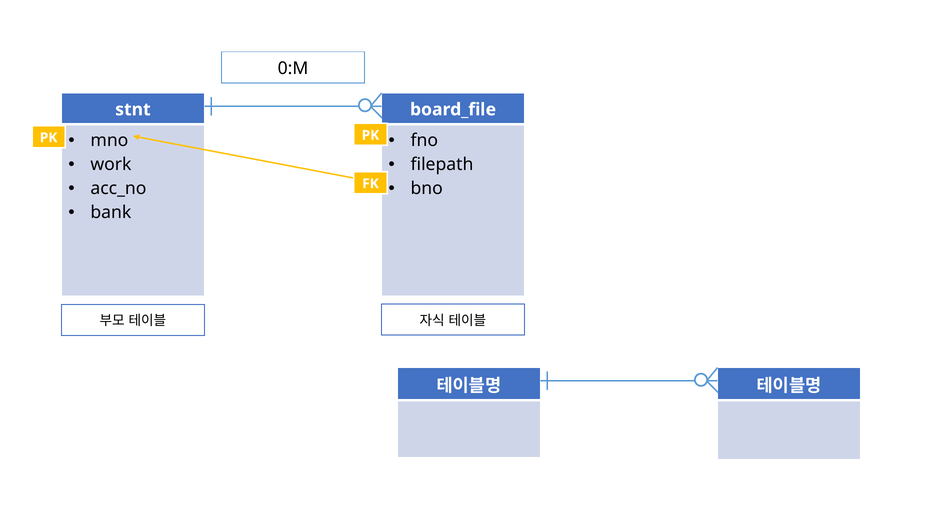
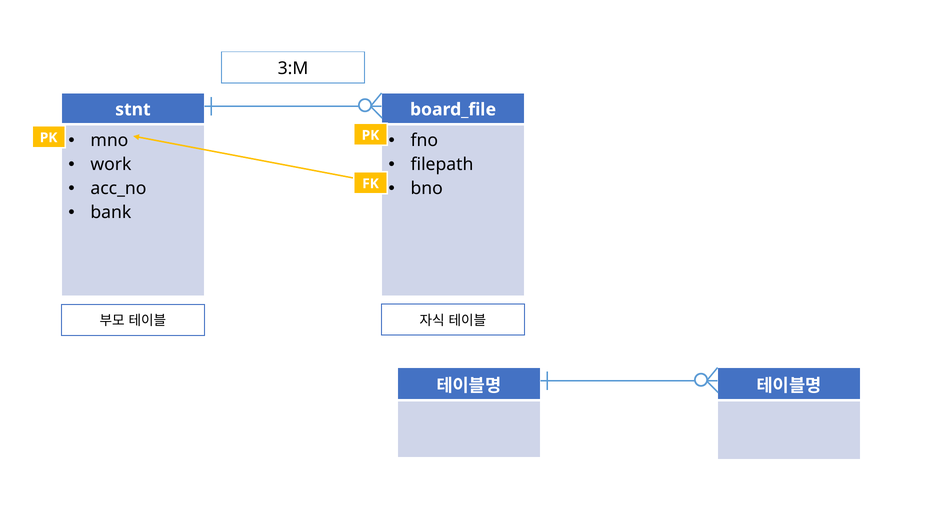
0:M: 0:M -> 3:M (293, 68)
